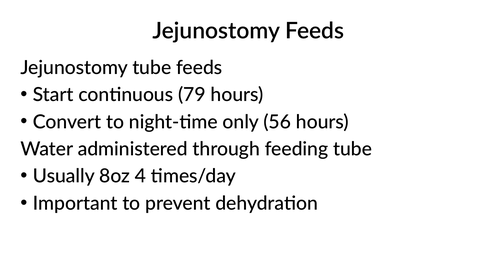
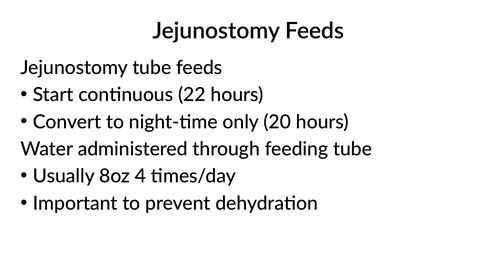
79: 79 -> 22 (192, 95)
56: 56 -> 20 (277, 122)
